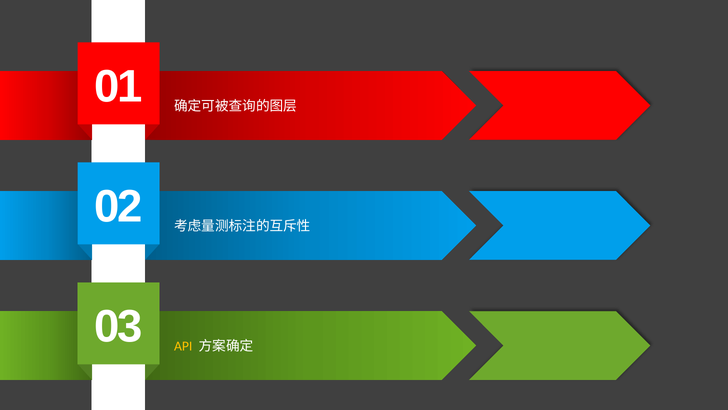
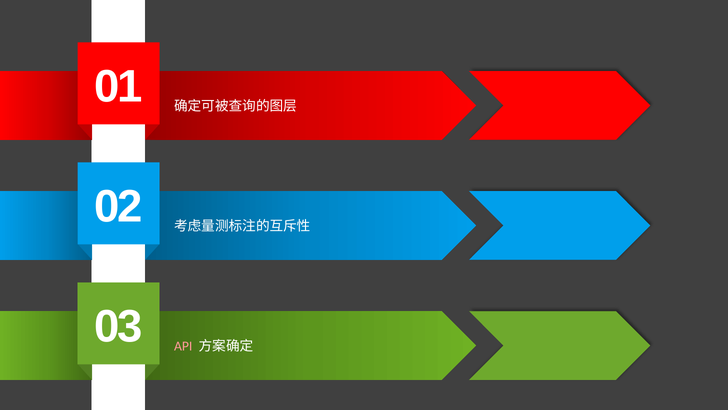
API colour: yellow -> pink (183, 346)
